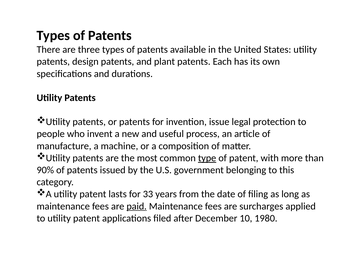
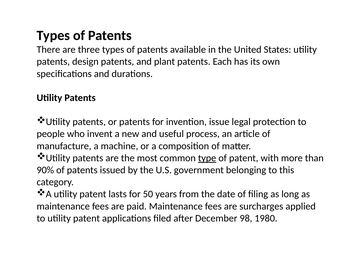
33: 33 -> 50 (148, 194)
paid underline: present -> none (137, 206)
10: 10 -> 98 (246, 218)
